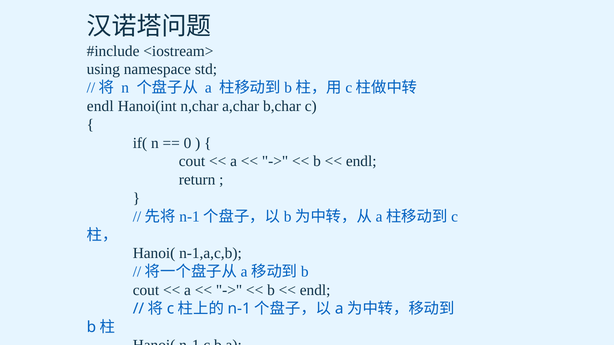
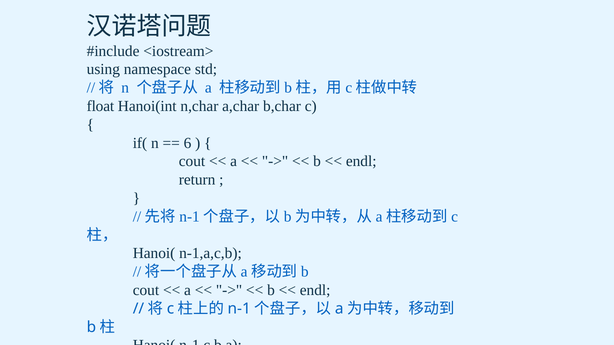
endl: endl -> float (100, 106)
0: 0 -> 6 (188, 143)
